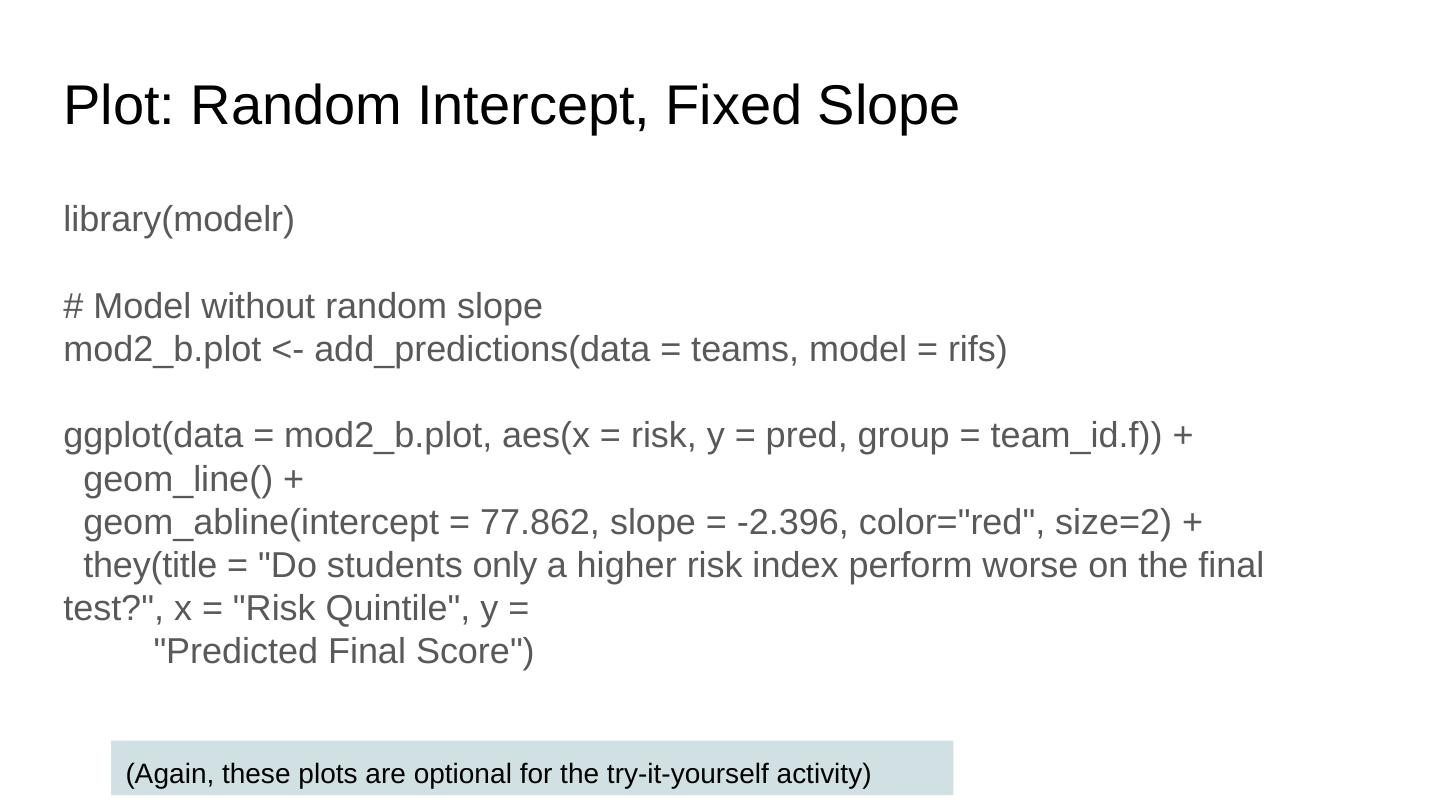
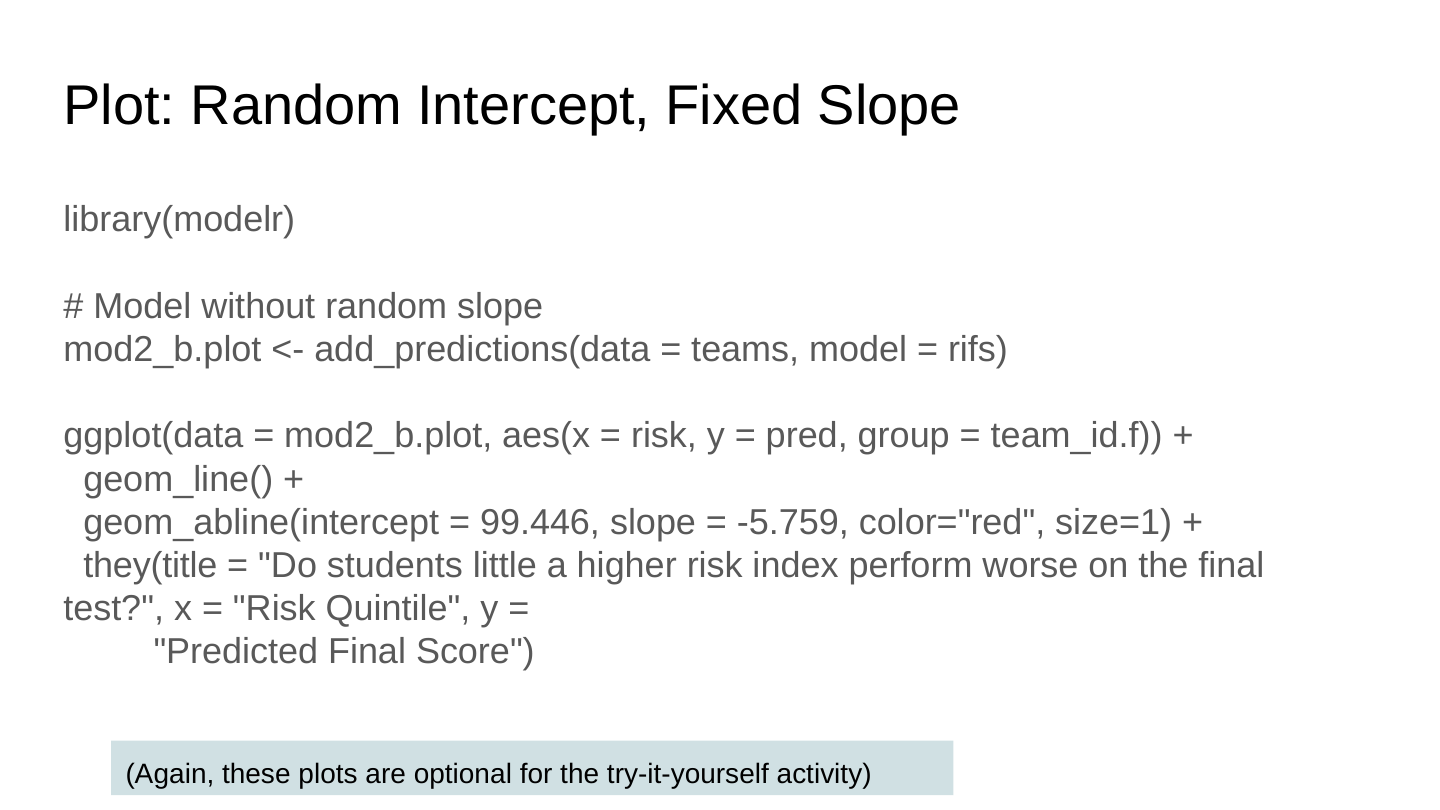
77.862: 77.862 -> 99.446 (540, 522)
-2.396: -2.396 -> -5.759 (793, 522)
size=2: size=2 -> size=1 (1114, 522)
only: only -> little (505, 566)
